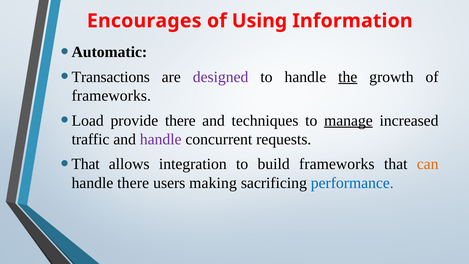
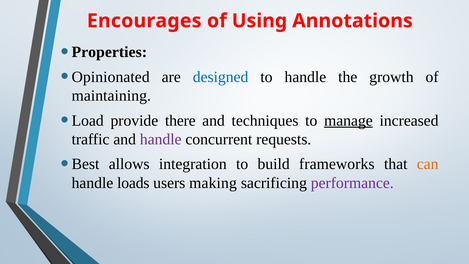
Information: Information -> Annotations (352, 21)
Automatic: Automatic -> Properties (109, 52)
Transactions: Transactions -> Opinionated (111, 77)
designed colour: purple -> blue (221, 77)
the underline: present -> none (348, 77)
frameworks: frameworks -> maintaining (111, 96)
That: That -> Best (85, 164)
handle there: there -> loads (133, 183)
performance colour: blue -> purple (352, 183)
